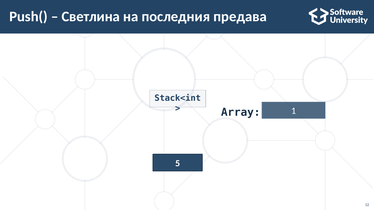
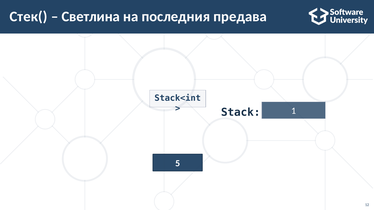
Push(: Push( -> Стек( (28, 17)
Array: Array -> Stack (241, 113)
